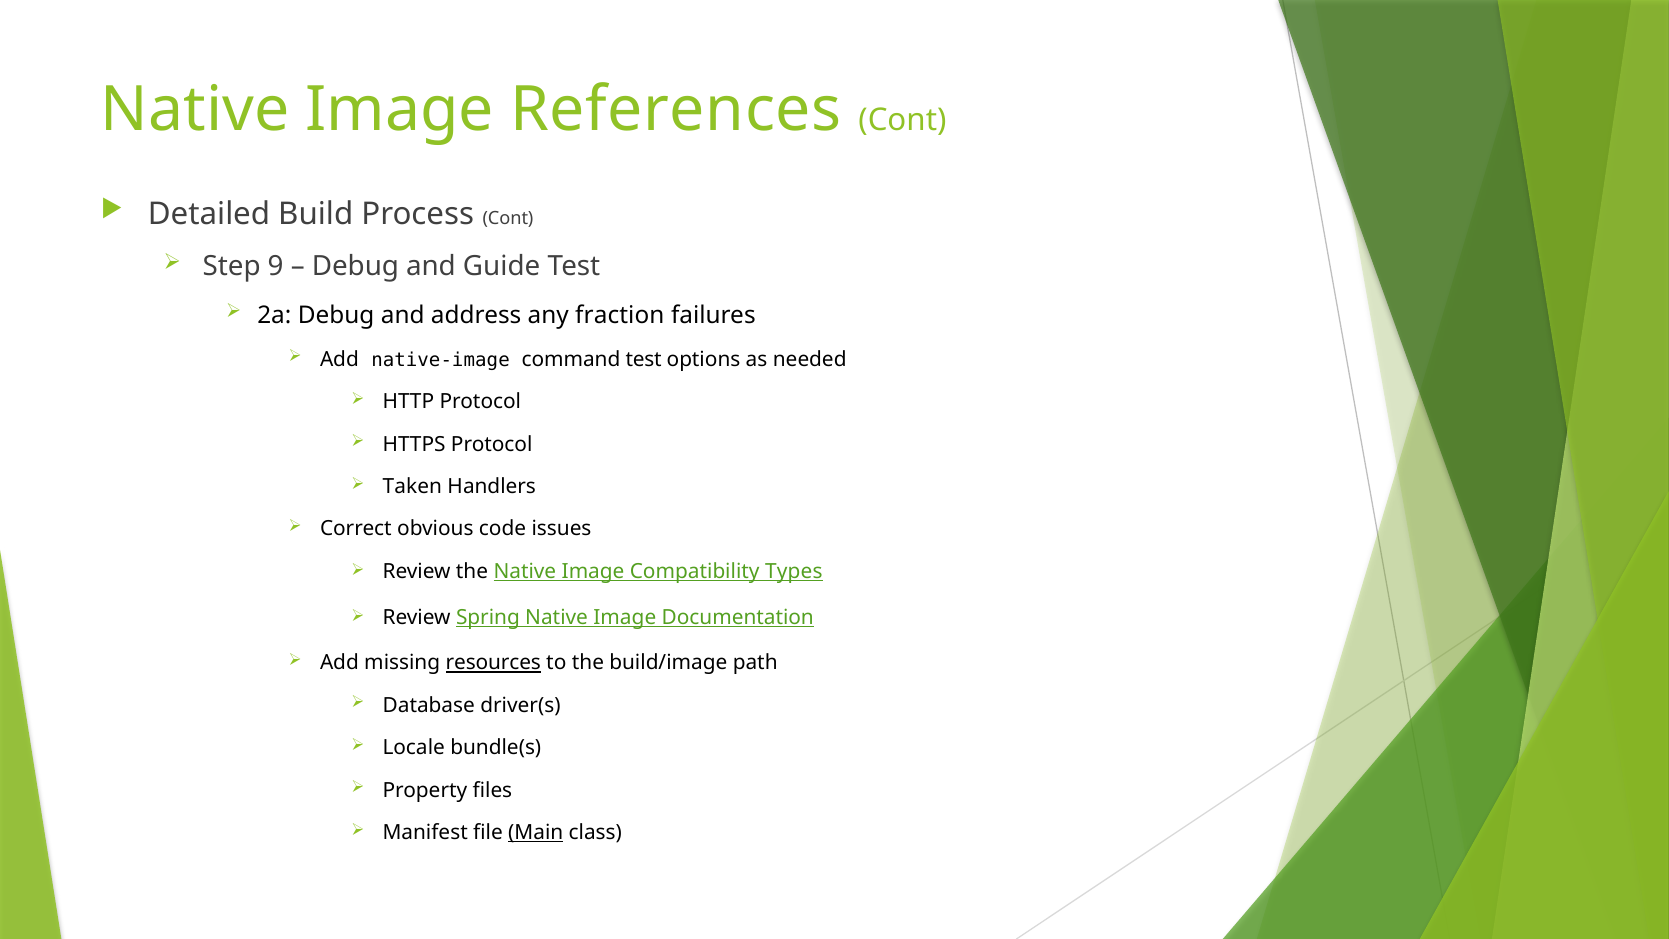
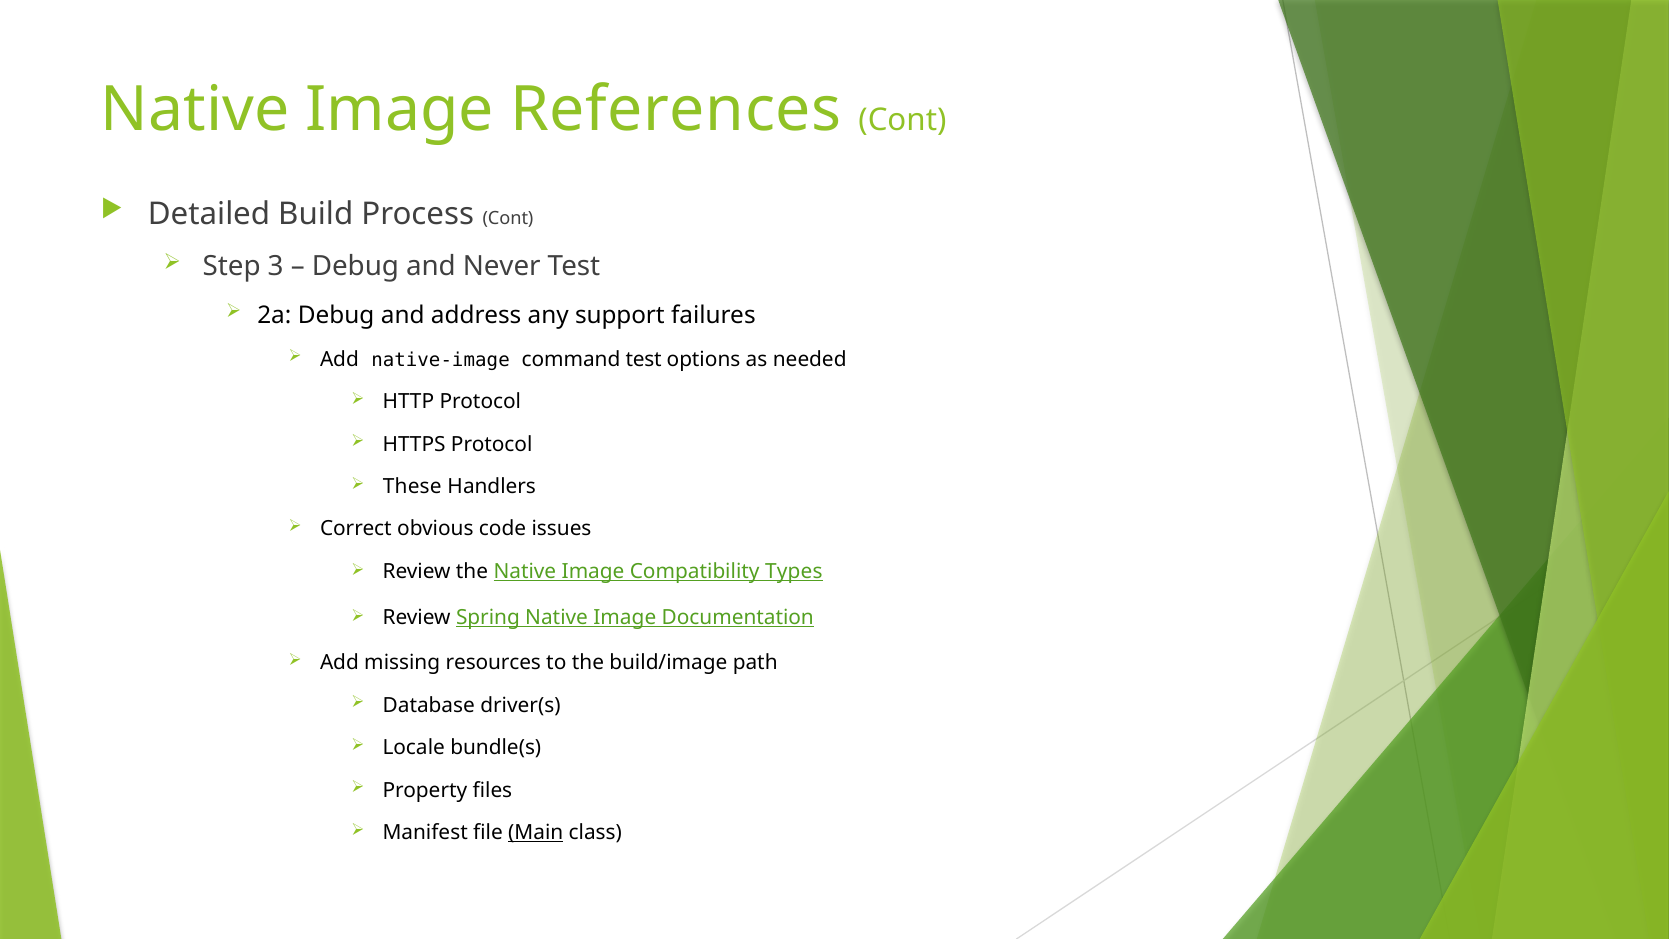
9: 9 -> 3 (276, 266)
Guide: Guide -> Never (502, 266)
fraction: fraction -> support (620, 315)
Taken: Taken -> These (412, 486)
resources underline: present -> none (493, 663)
